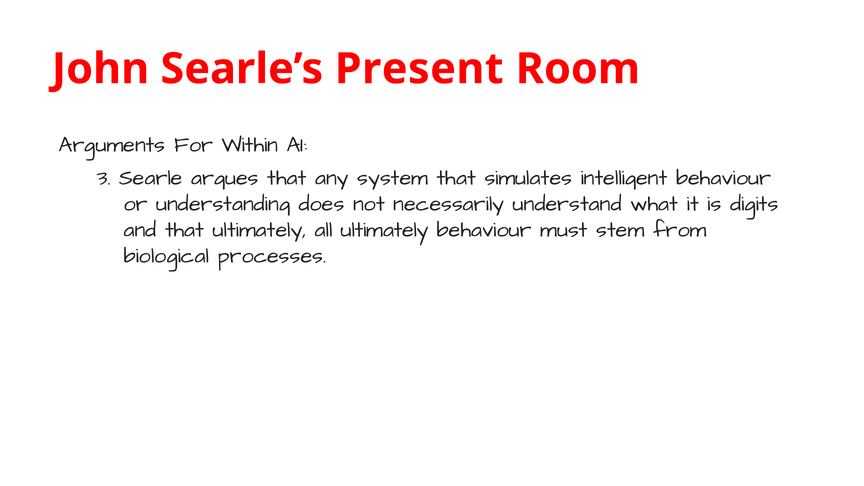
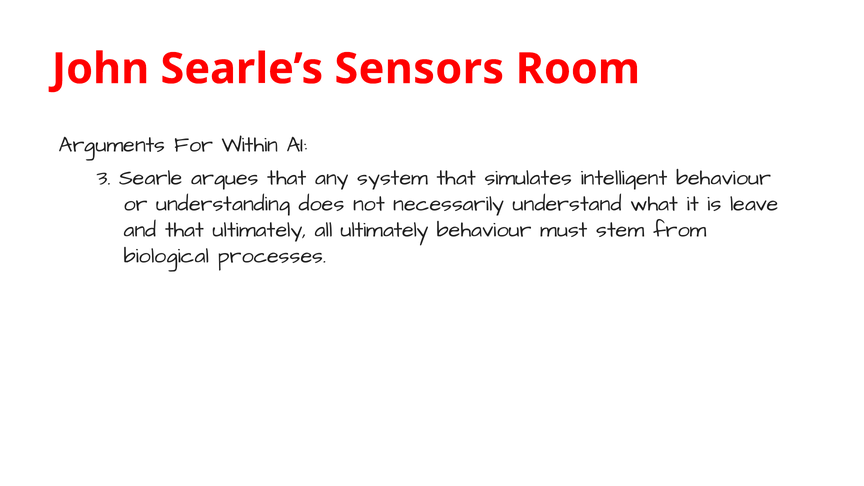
Present: Present -> Sensors (419, 69)
digits: digits -> leave (754, 204)
